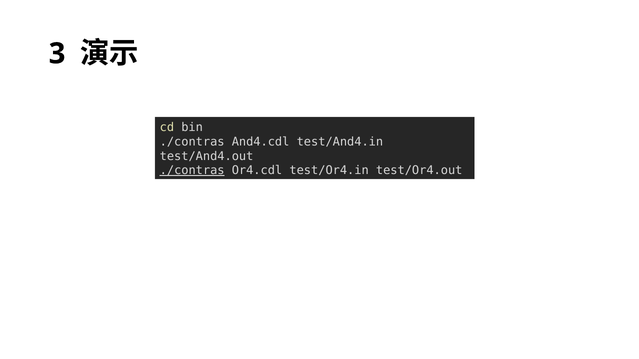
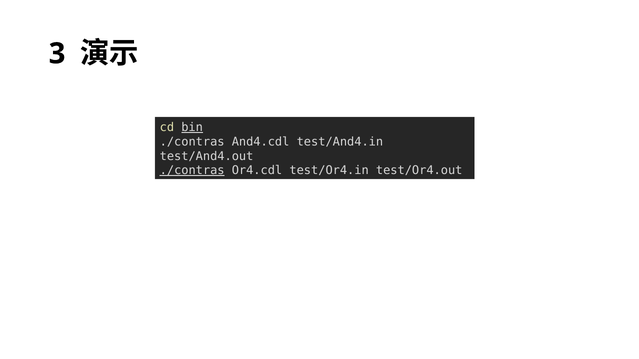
bin underline: none -> present (192, 128)
